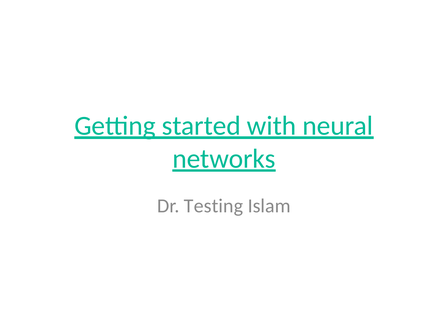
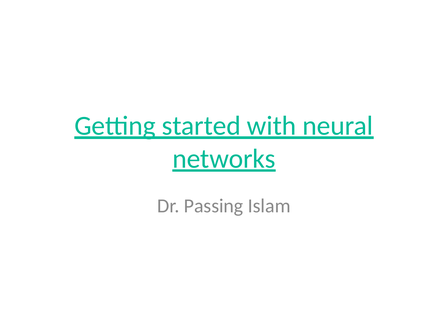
Testing: Testing -> Passing (214, 206)
